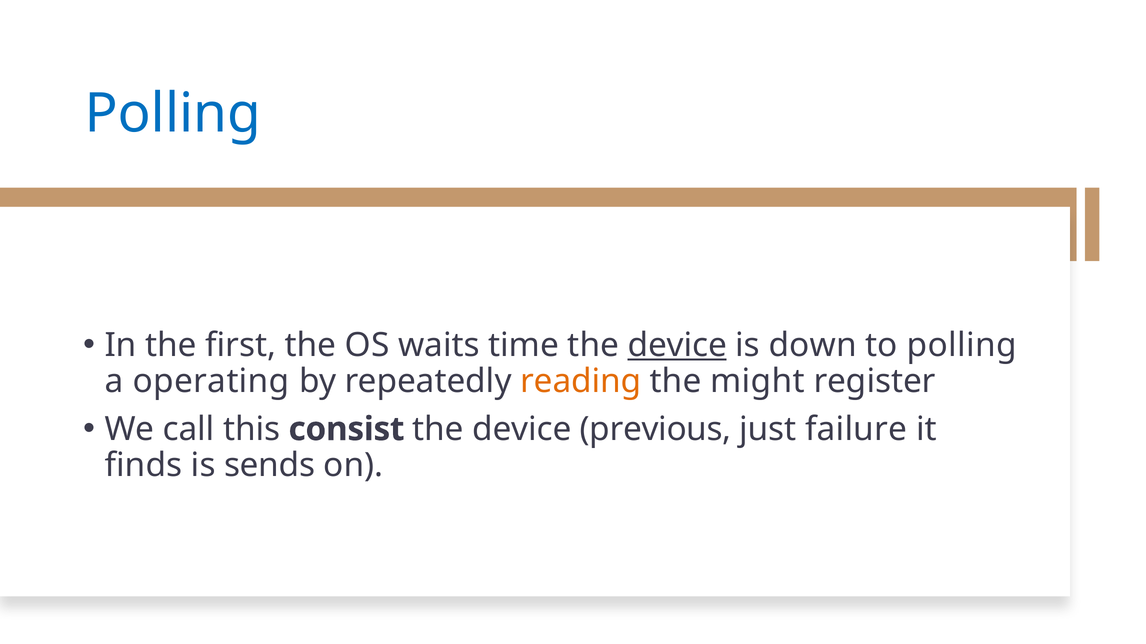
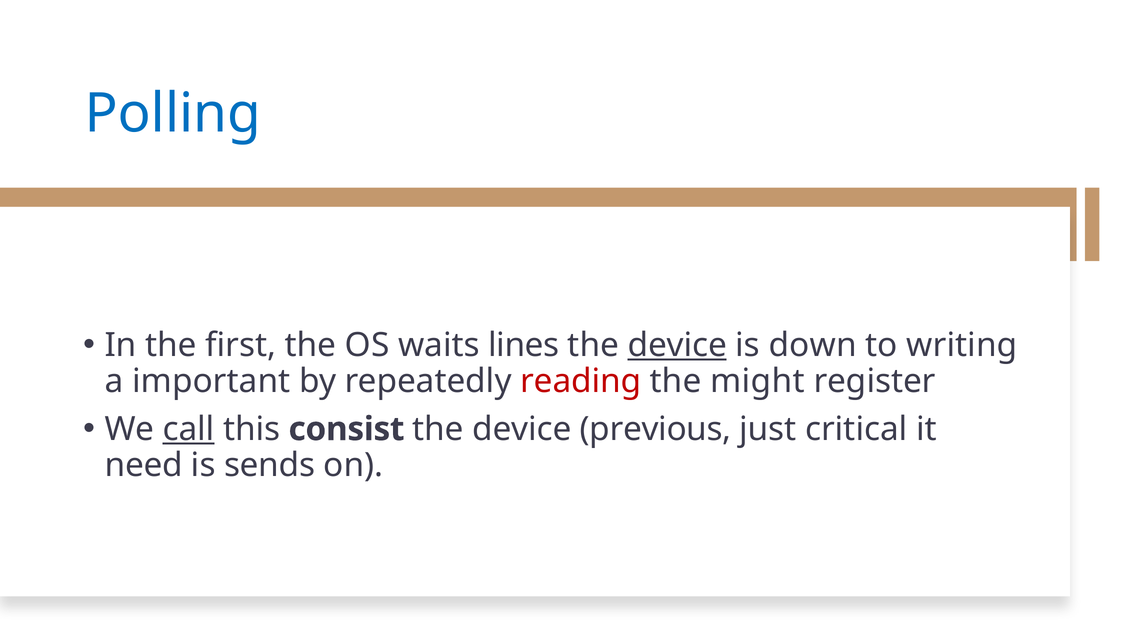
time: time -> lines (524, 346)
to polling: polling -> writing (962, 346)
operating: operating -> important (211, 382)
reading colour: orange -> red (581, 382)
call underline: none -> present (188, 430)
failure: failure -> critical (856, 430)
finds: finds -> need (144, 466)
